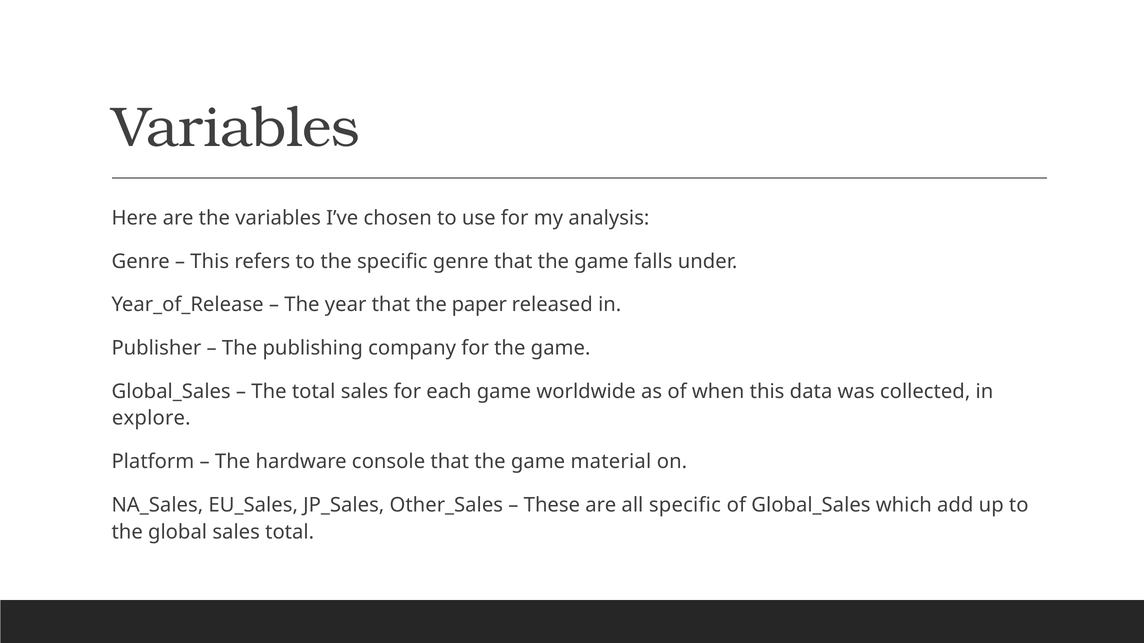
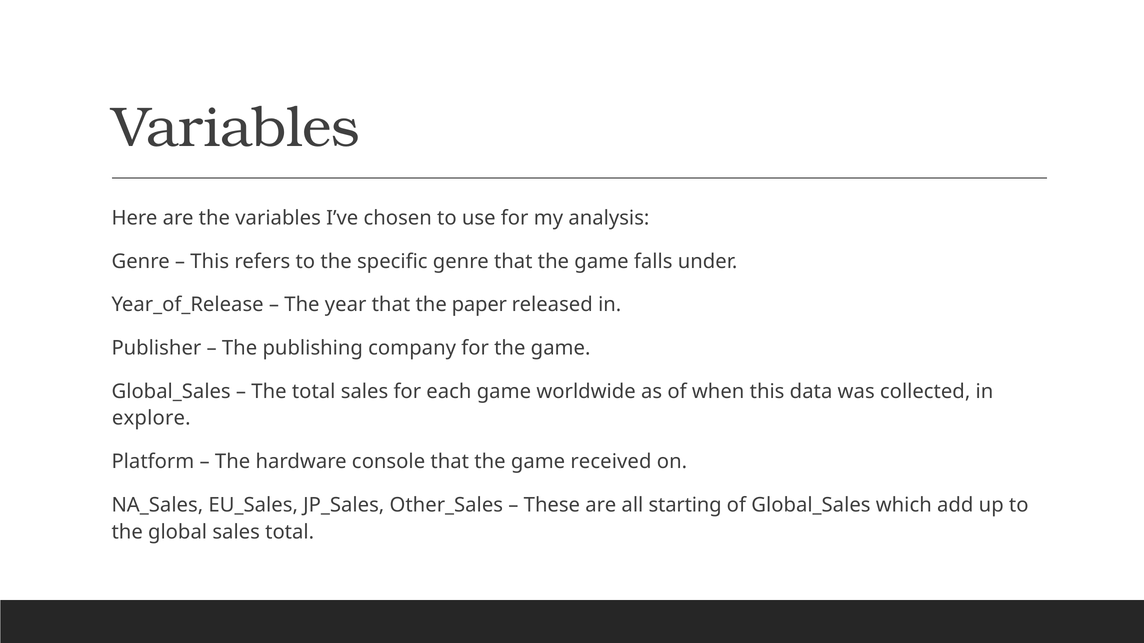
material: material -> received (611, 462)
all specific: specific -> starting (685, 506)
